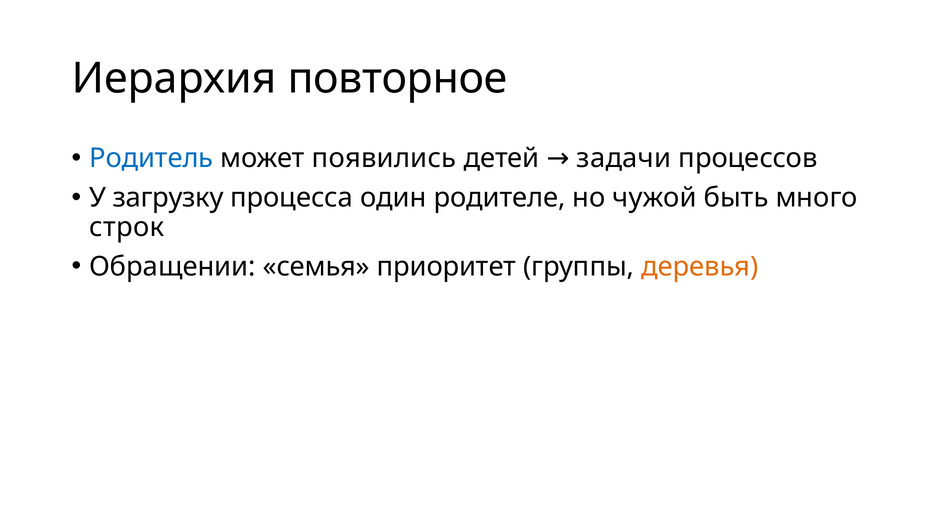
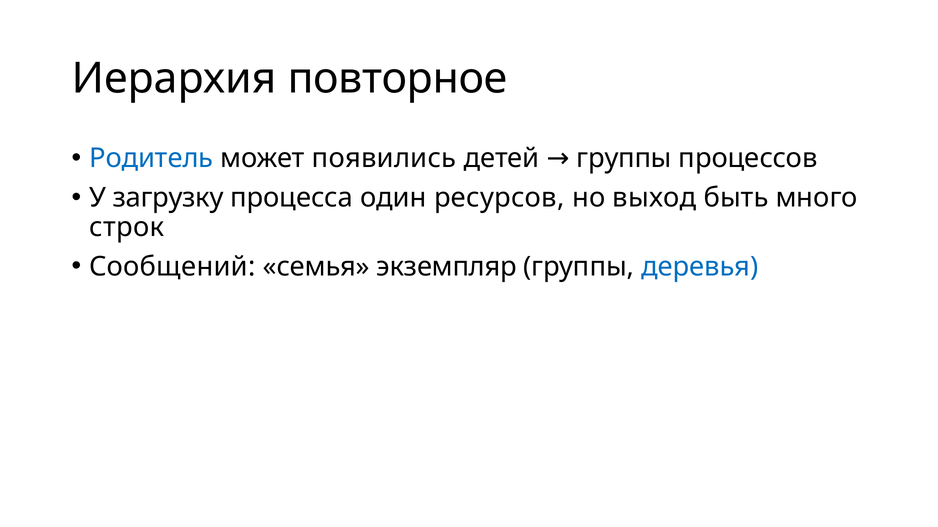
детей задачи: задачи -> группы (624, 159)
родителе: родителе -> ресурсов (499, 198)
чужой: чужой -> выход (654, 198)
Обращении: Обращении -> Сообщений (172, 267)
приоритет: приоритет -> экземпляр (447, 267)
деревья colour: orange -> blue (700, 267)
